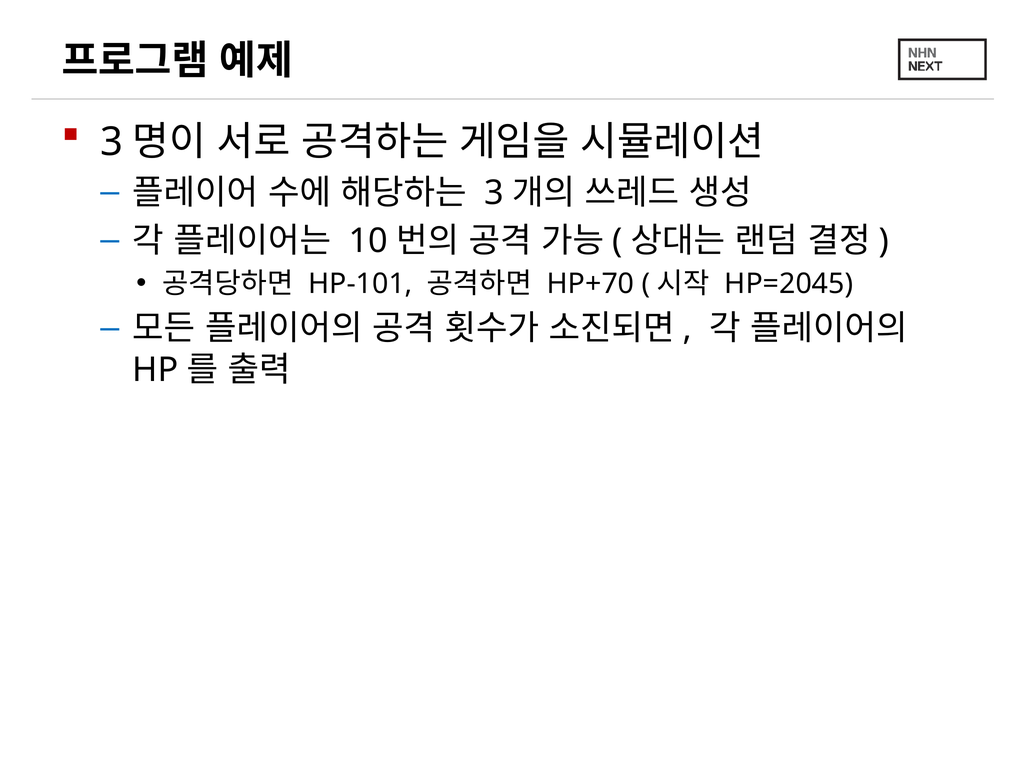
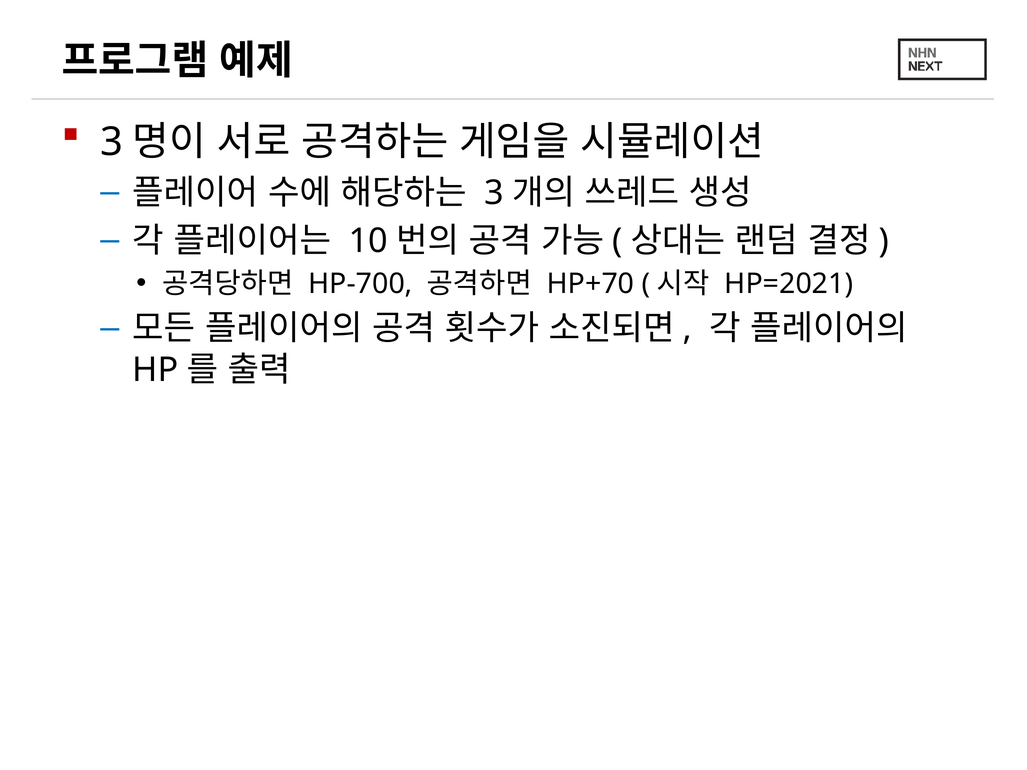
HP-101: HP-101 -> HP-700 (360, 284)
HP=2045: HP=2045 -> HP=2021 (789, 284)
